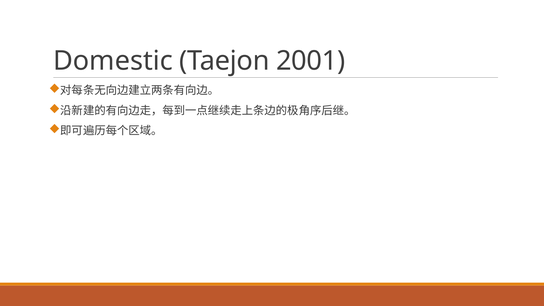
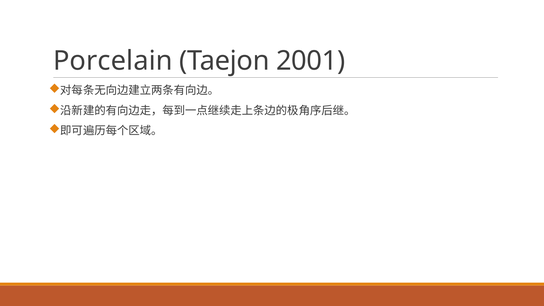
Domestic: Domestic -> Porcelain (113, 61)
